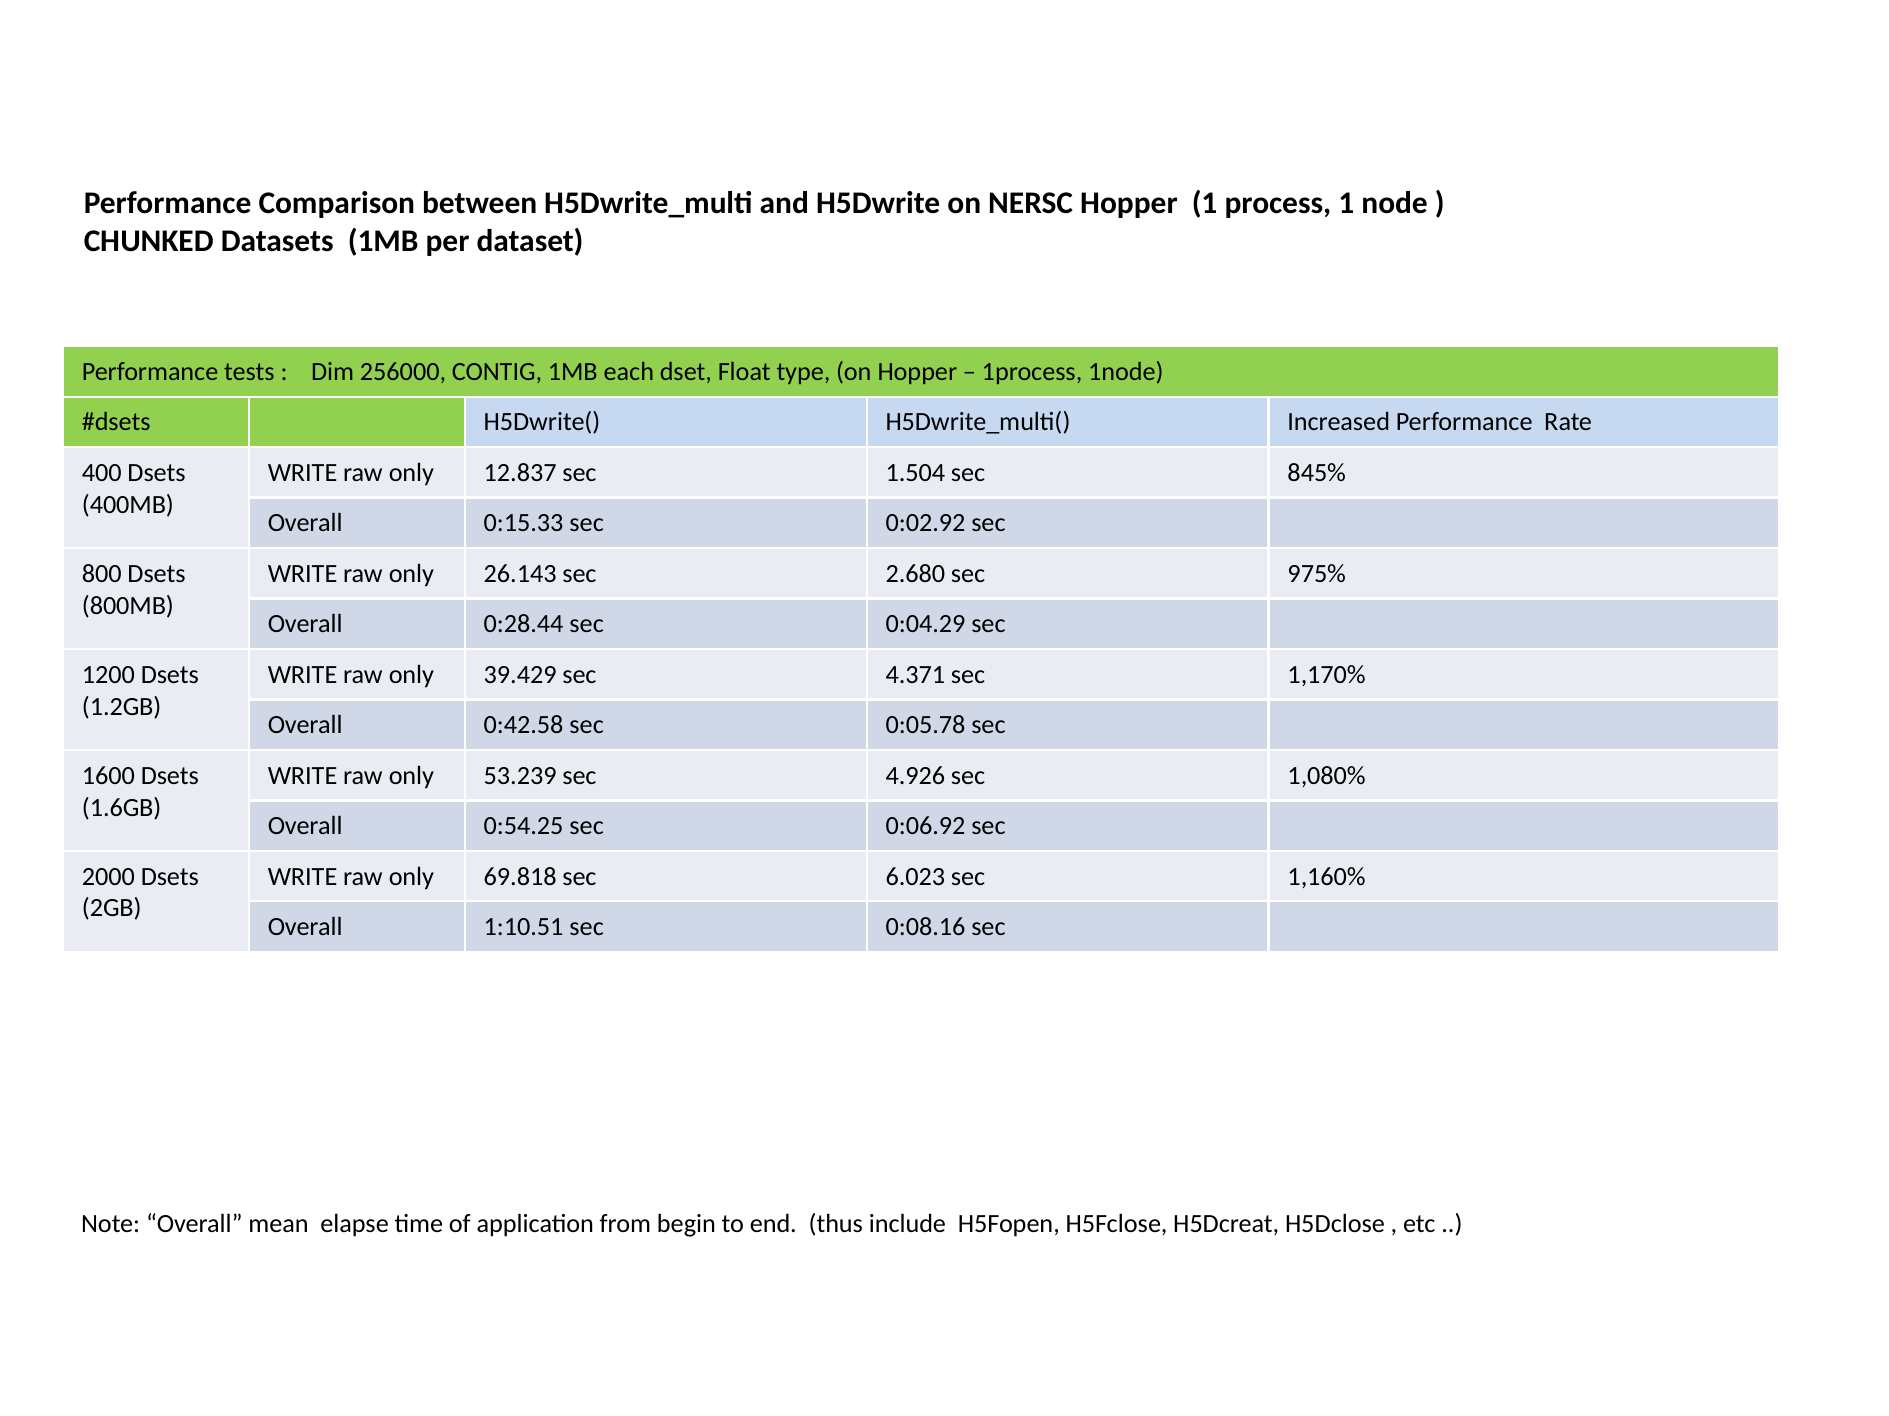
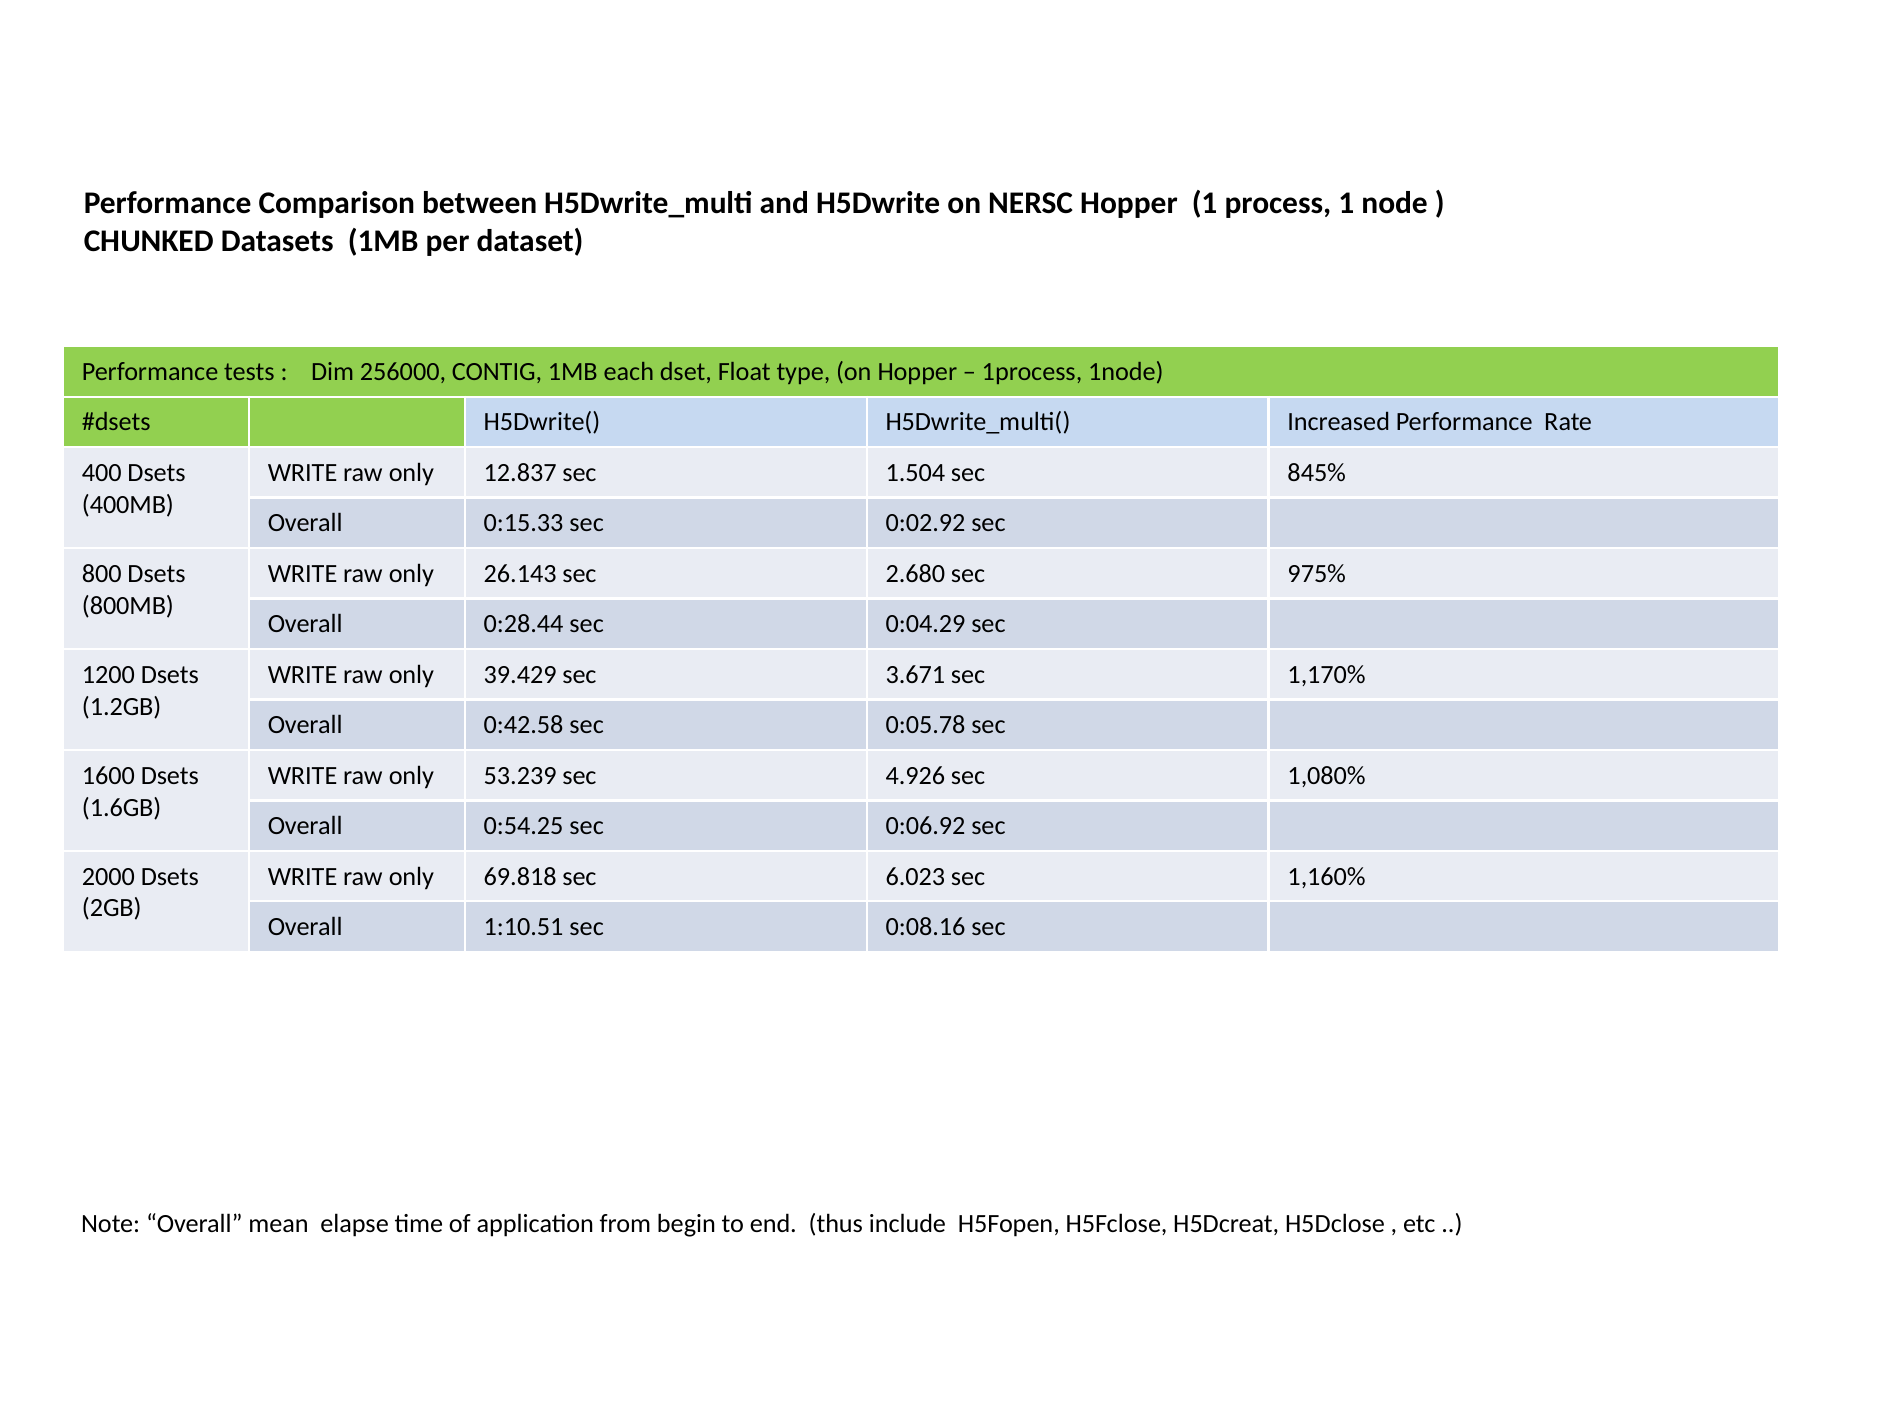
4.371: 4.371 -> 3.671 (915, 675)
